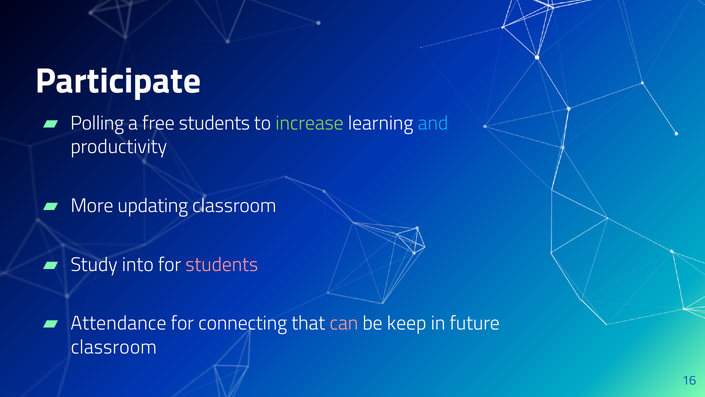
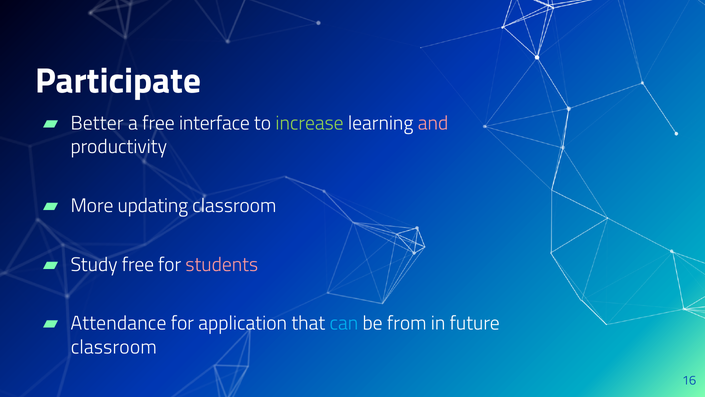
Polling: Polling -> Better (97, 123)
free students: students -> interface (214, 123)
and colour: light blue -> pink (433, 123)
Study into: into -> free (138, 264)
connecting: connecting -> application (243, 323)
can colour: pink -> light blue (344, 323)
keep: keep -> from (407, 323)
